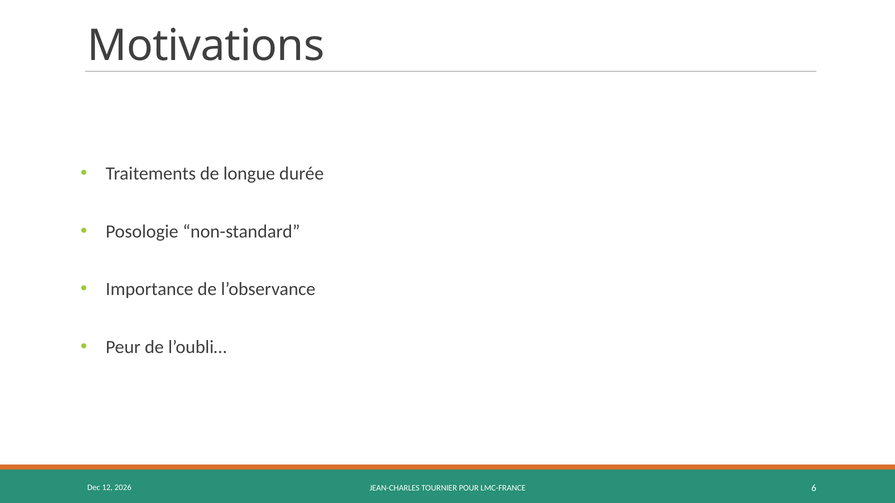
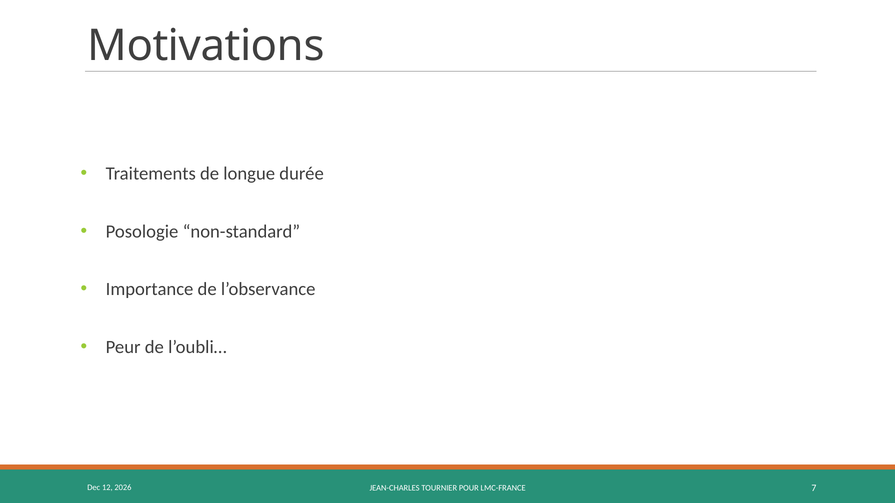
6: 6 -> 7 (814, 488)
